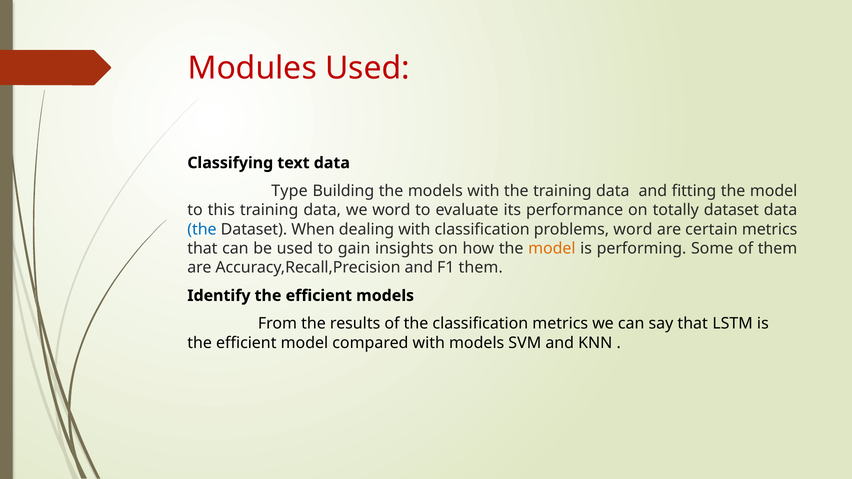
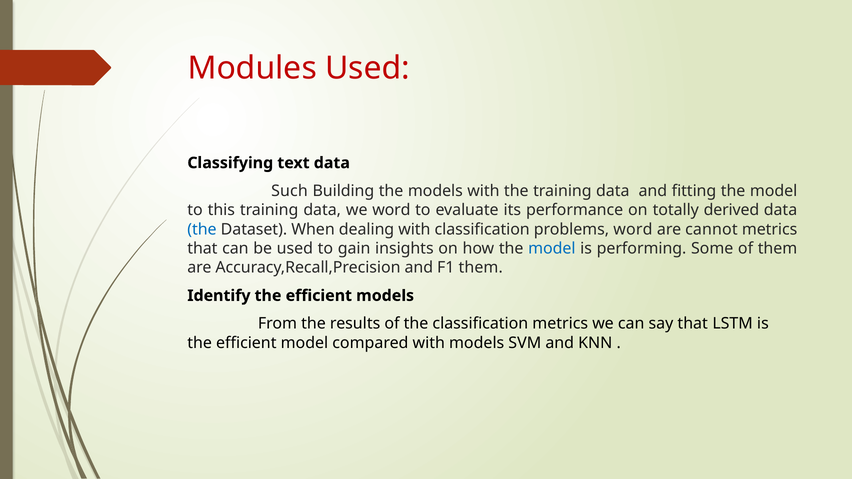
Type: Type -> Such (289, 191)
totally dataset: dataset -> derived (731, 210)
certain: certain -> cannot (711, 229)
model colour: orange -> blue (552, 249)
